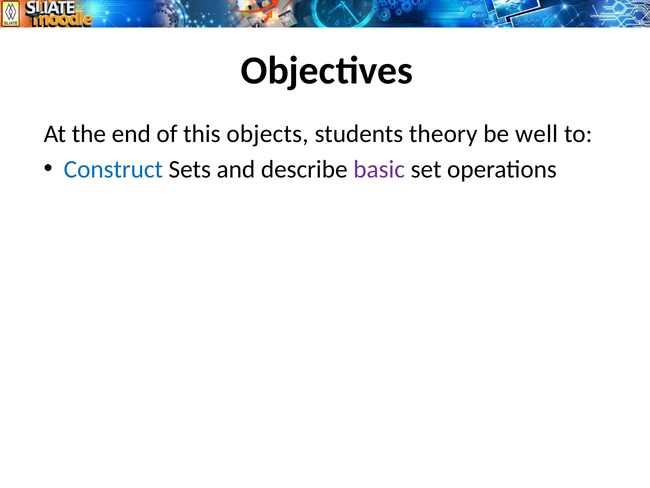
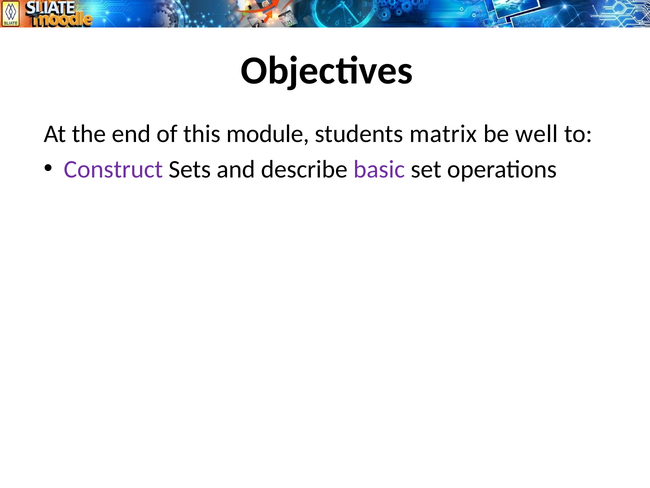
objects: objects -> module (268, 134)
theory: theory -> matrix (443, 134)
Construct colour: blue -> purple (113, 169)
